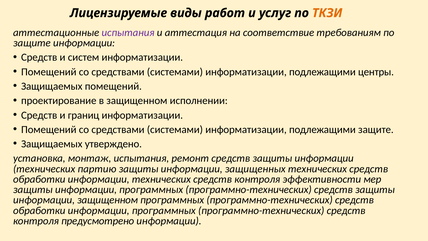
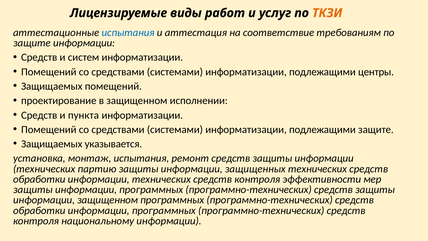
испытания colour: purple -> blue (128, 33)
границ: границ -> пункта (83, 115)
утверждено: утверждено -> указывается (113, 144)
предусмотрено: предусмотрено -> национальному (98, 221)
